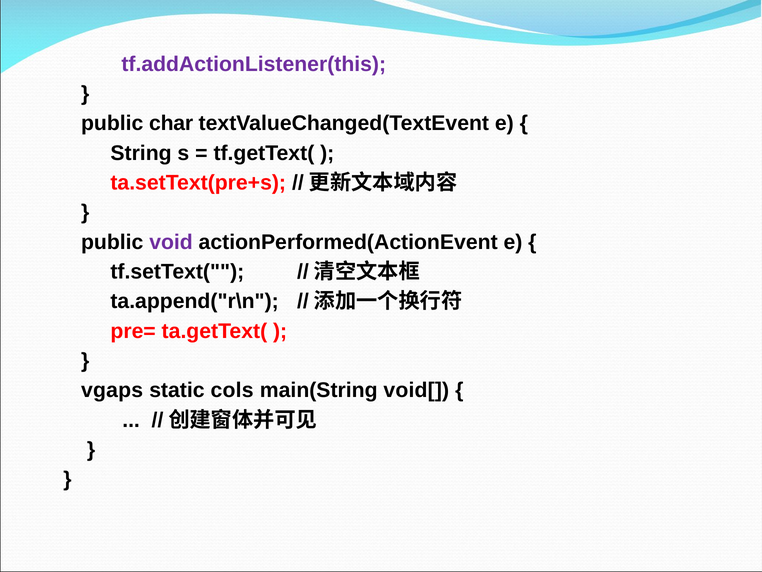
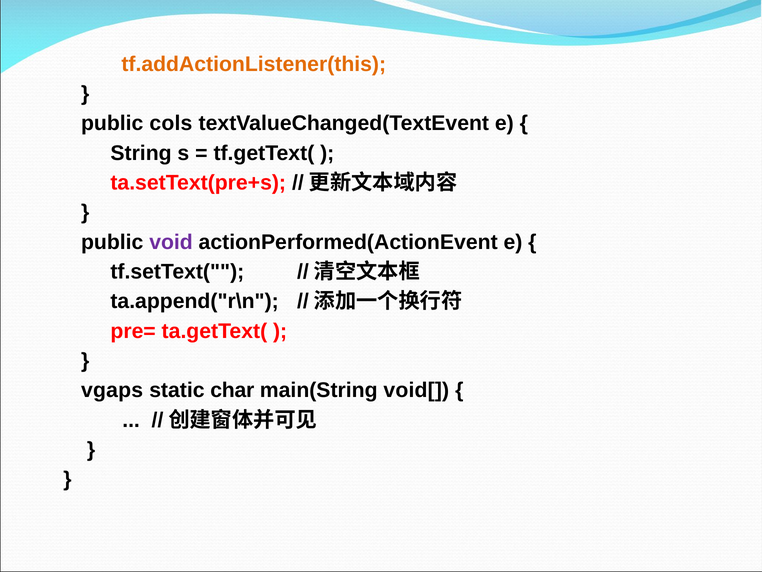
tf.addActionListener(this colour: purple -> orange (254, 64)
char: char -> cols (171, 123)
cols: cols -> char (232, 390)
